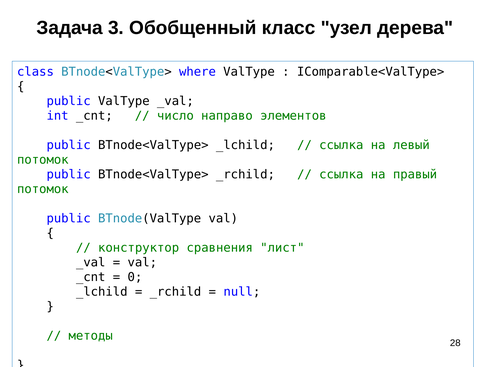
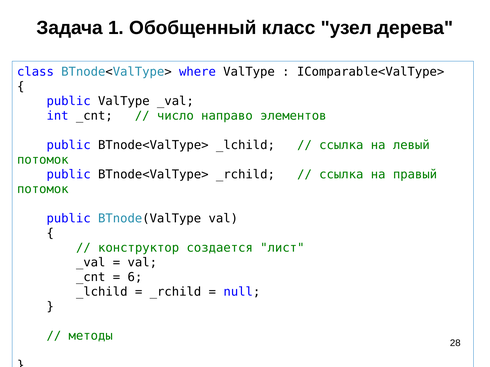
3: 3 -> 1 (116, 28)
сравнения: сравнения -> создается (220, 248)
0: 0 -> 6 (135, 278)
